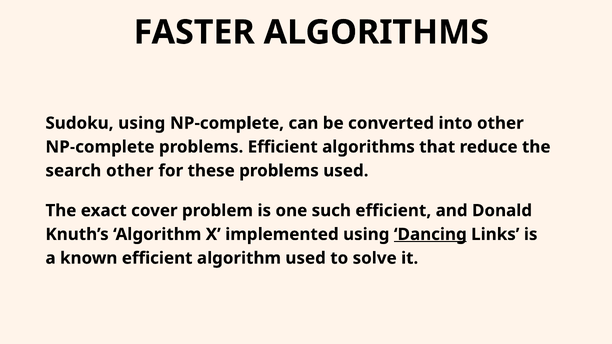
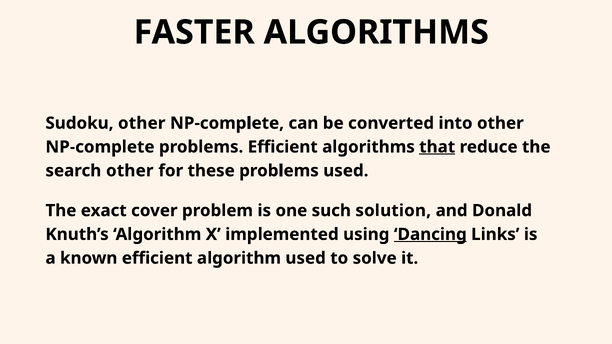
Sudoku using: using -> other (142, 123)
that underline: none -> present (437, 147)
such efficient: efficient -> solution (393, 211)
